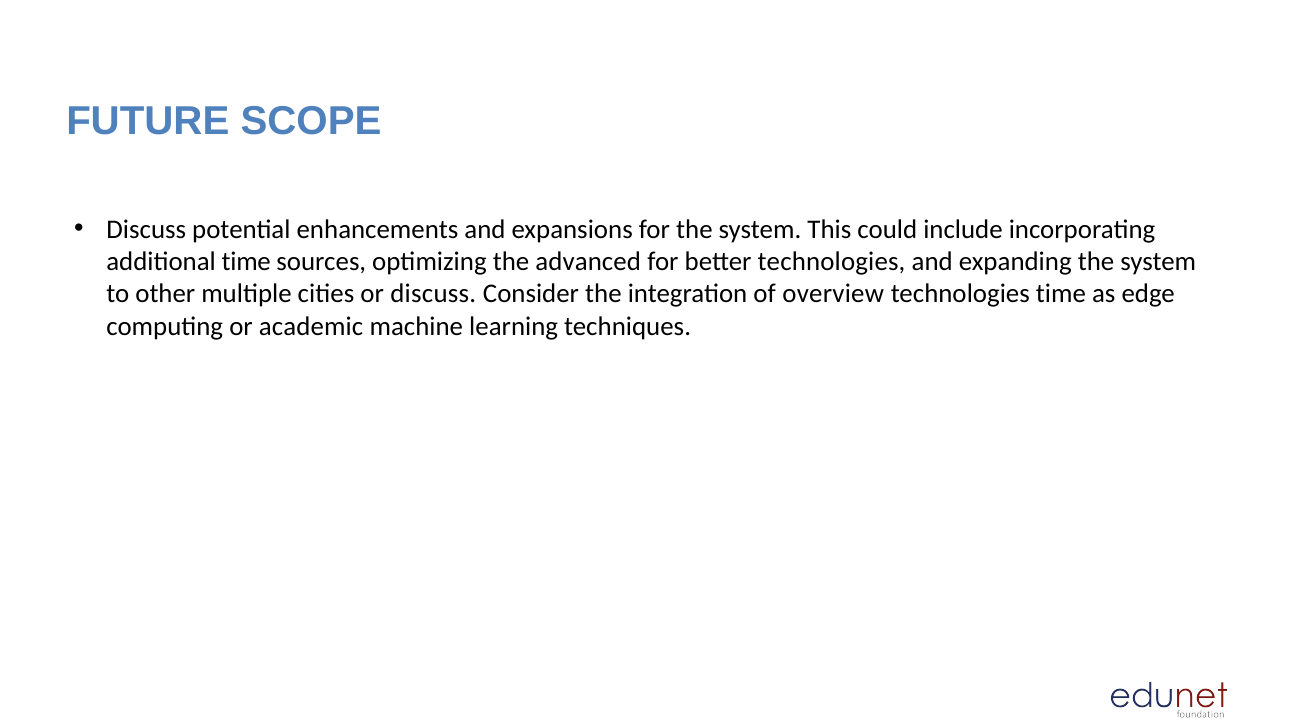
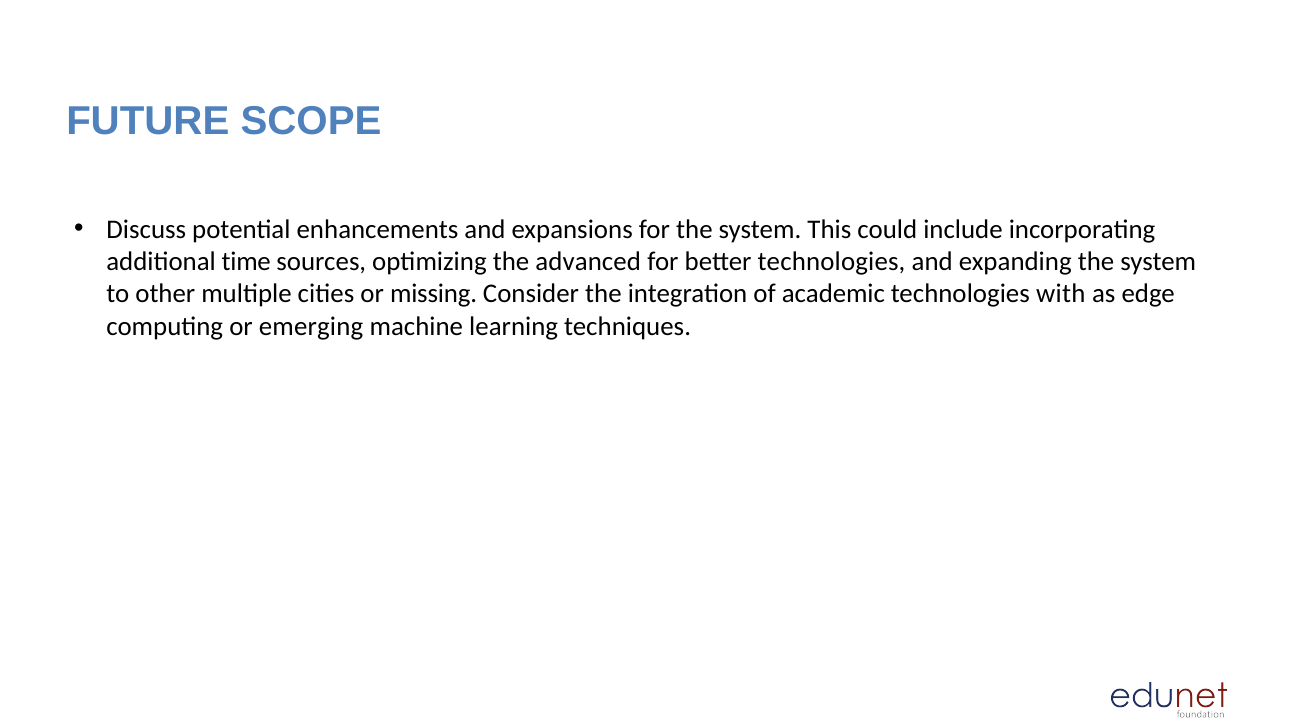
or discuss: discuss -> missing (434, 294)
overview: overview -> academic (833, 294)
technologies time: time -> with (1061, 294)
academic: academic -> emerging (311, 326)
